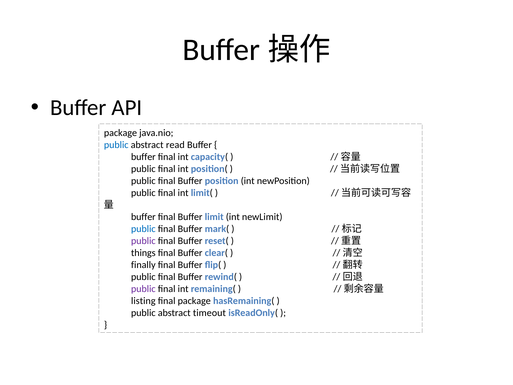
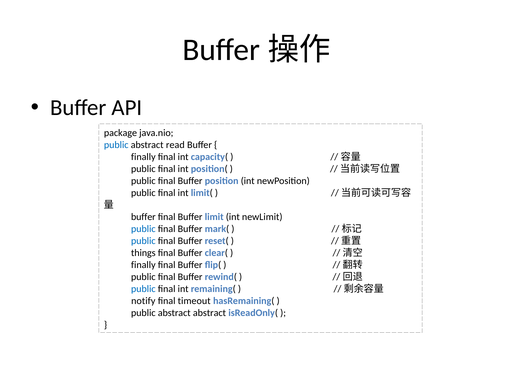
buffer: buffer -> finally (143, 157)
public colour: purple -> blue (143, 241)
public colour: purple -> blue (143, 289)
listing: listing -> notify (143, 301)
final package: package -> timeout (194, 301)
abstract timeout: timeout -> abstract (209, 313)
